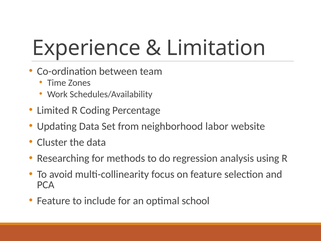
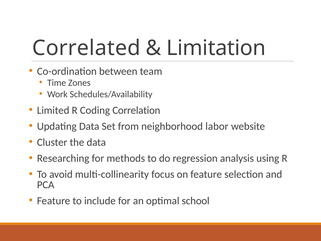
Experience: Experience -> Correlated (86, 48)
Percentage: Percentage -> Correlation (136, 110)
